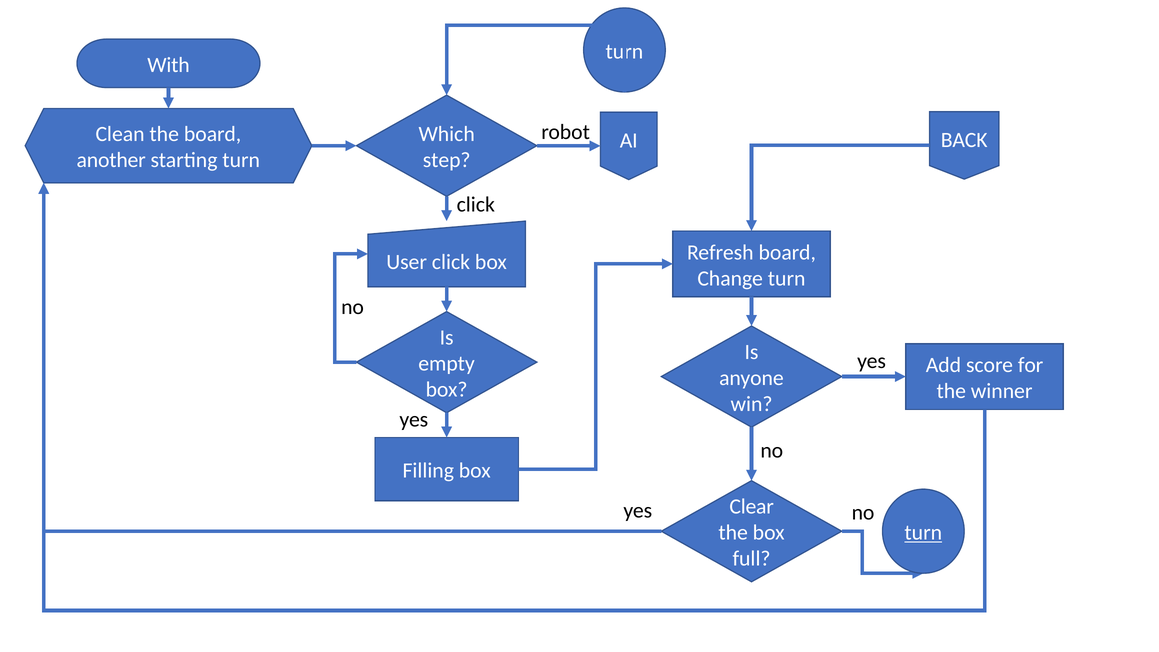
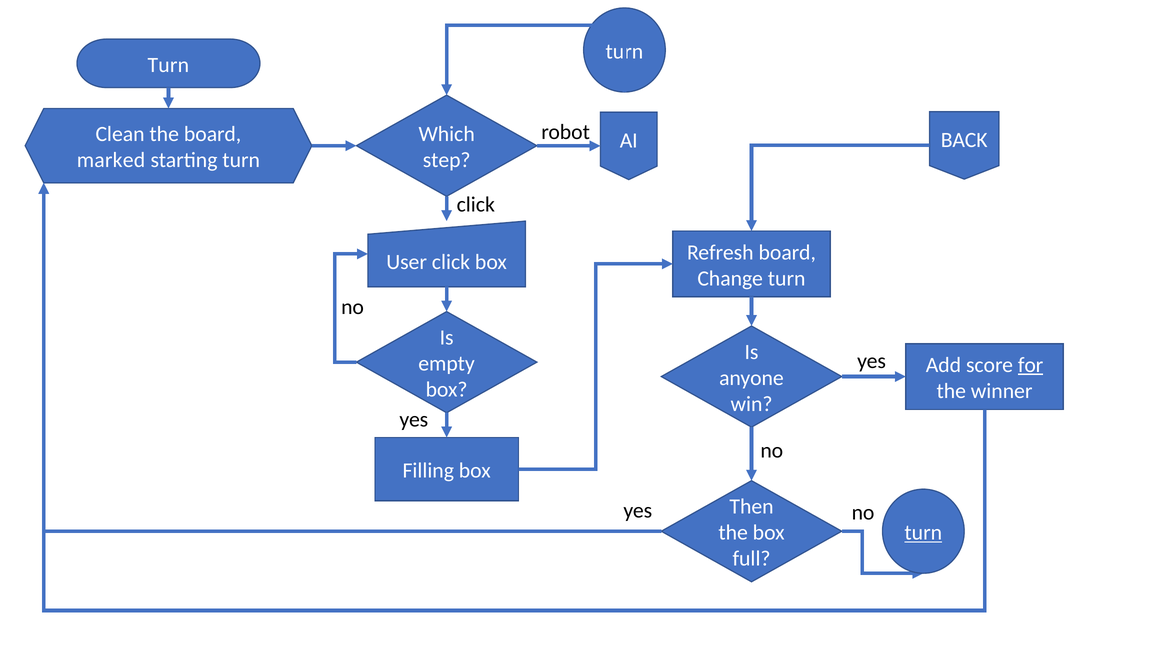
With: With -> Turn (168, 65)
another: another -> marked (111, 160)
for underline: none -> present (1031, 365)
Clear: Clear -> Then (752, 507)
